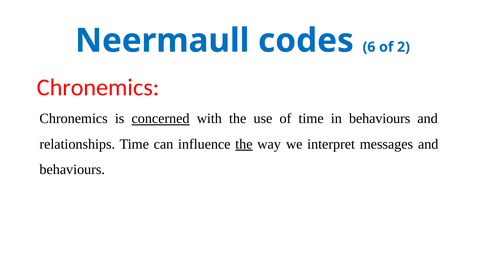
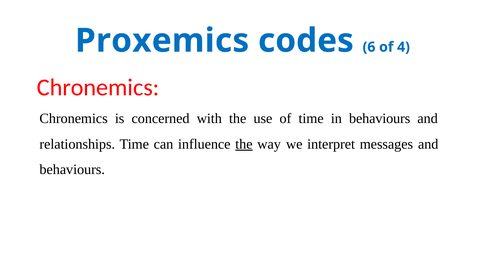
Neermaull: Neermaull -> Proxemics (162, 41)
2: 2 -> 4 (403, 47)
concerned underline: present -> none (161, 119)
